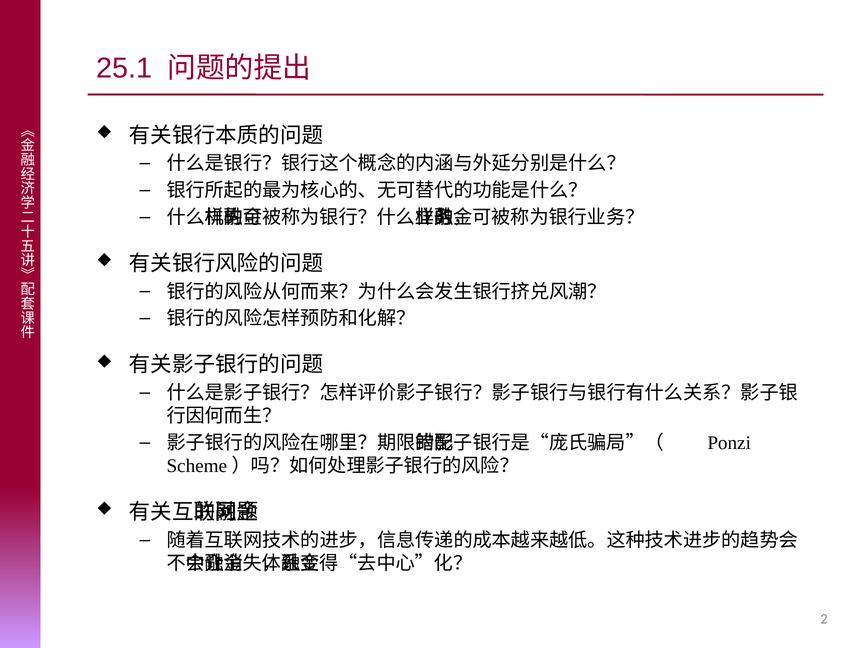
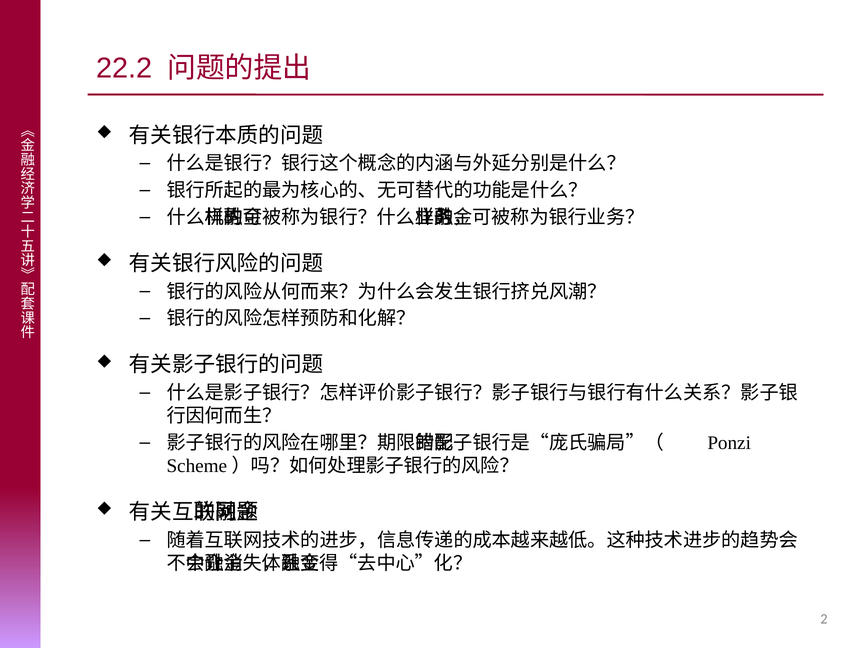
25.1: 25.1 -> 22.2 (124, 68)
